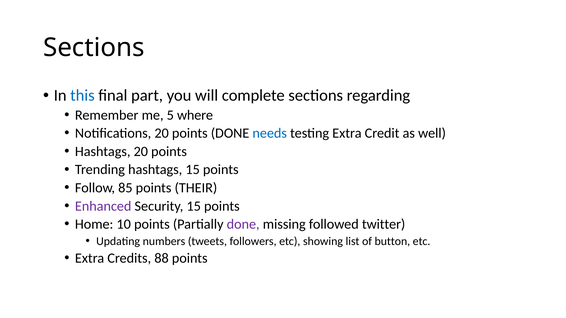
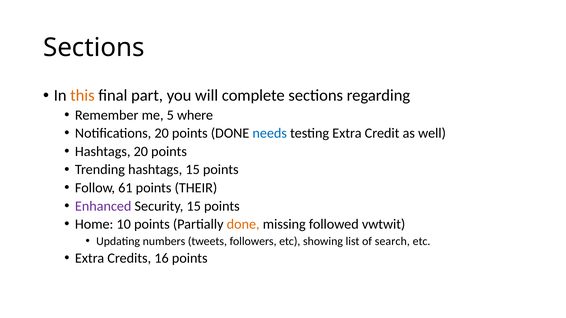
this colour: blue -> orange (82, 96)
85: 85 -> 61 (125, 188)
done colour: purple -> orange (243, 224)
twitter: twitter -> vwtwit (384, 224)
button: button -> search (392, 241)
88: 88 -> 16 (162, 258)
